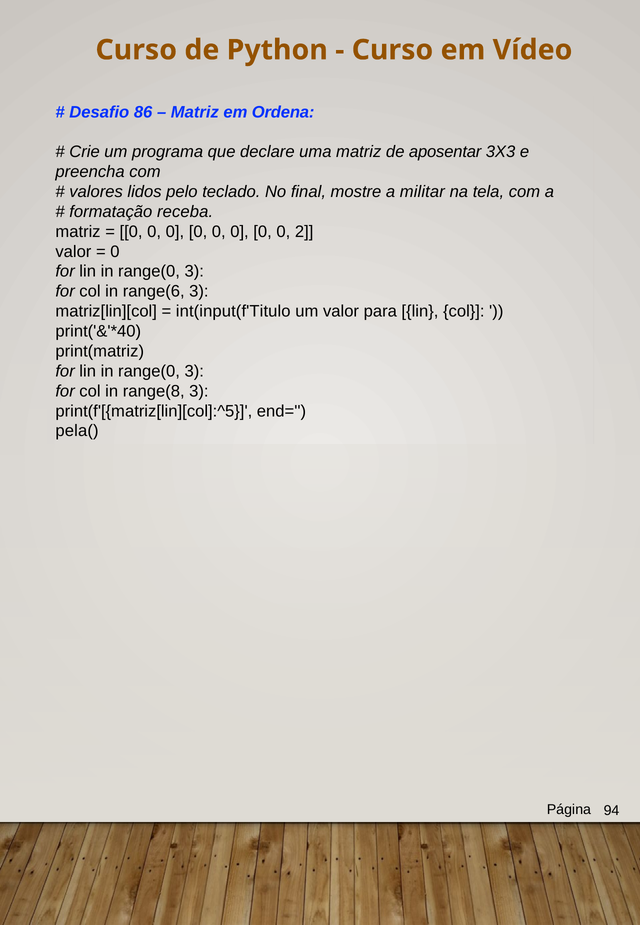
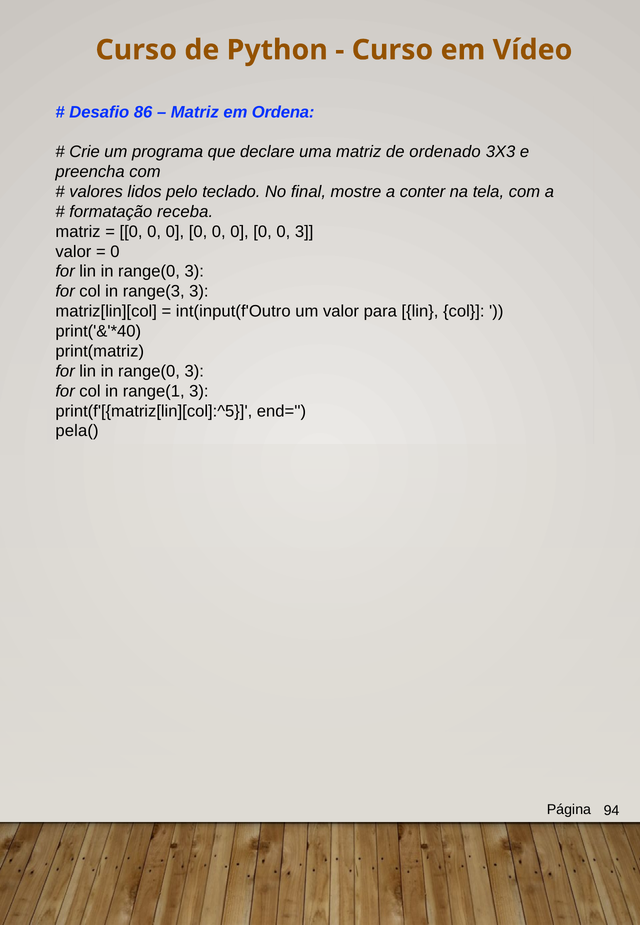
aposentar: aposentar -> ordenado (445, 152)
militar: militar -> conter (422, 192)
0 2: 2 -> 3 (304, 232)
range(6: range(6 -> range(3 (154, 291)
int(input(f'Titulo: int(input(f'Titulo -> int(input(f'Outro (233, 311)
range(8: range(8 -> range(1 (154, 391)
